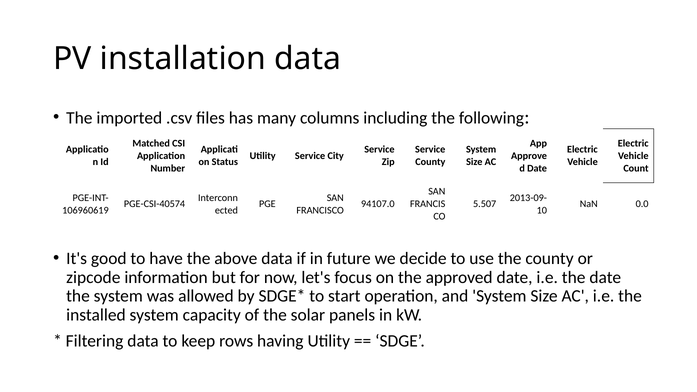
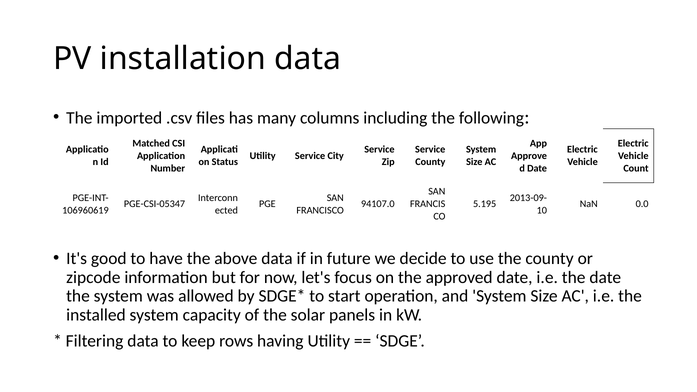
PGE-CSI-40574: PGE-CSI-40574 -> PGE-CSI-05347 (155, 204)
5.507: 5.507 -> 5.195 (485, 204)
